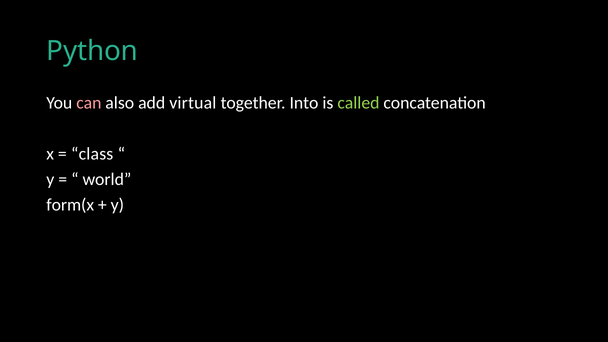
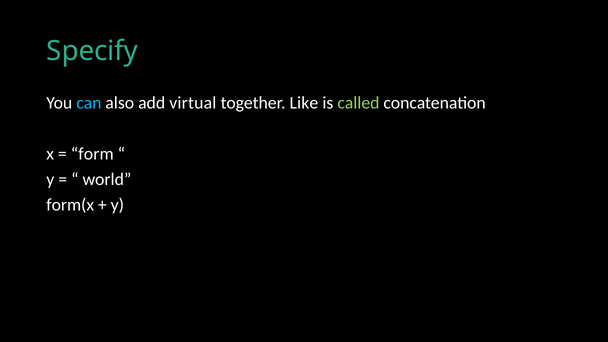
Python: Python -> Specify (92, 51)
can colour: pink -> light blue (89, 103)
Into: Into -> Like (304, 103)
class: class -> form (92, 154)
